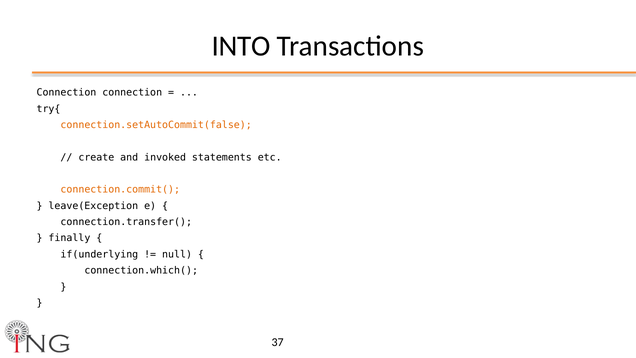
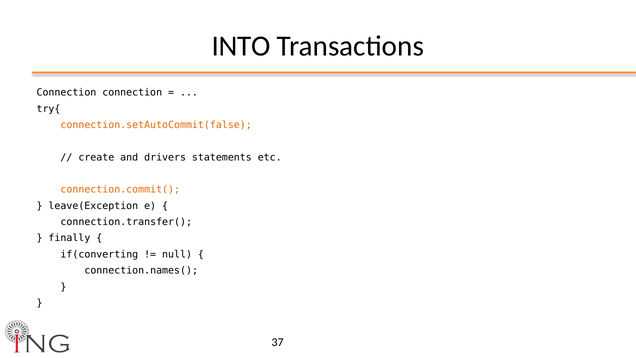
invoked: invoked -> drivers (165, 157)
if(underlying: if(underlying -> if(converting (99, 254)
connection.which(: connection.which( -> connection.names( (141, 270)
